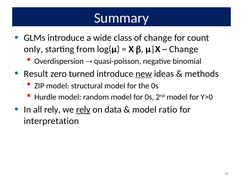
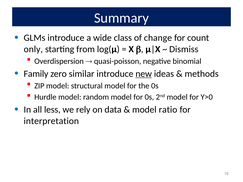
Change: Change -> Dismiss (184, 49)
Result: Result -> Family (36, 74)
turned: turned -> similar (82, 74)
all rely: rely -> less (52, 110)
rely underline: present -> none (83, 110)
